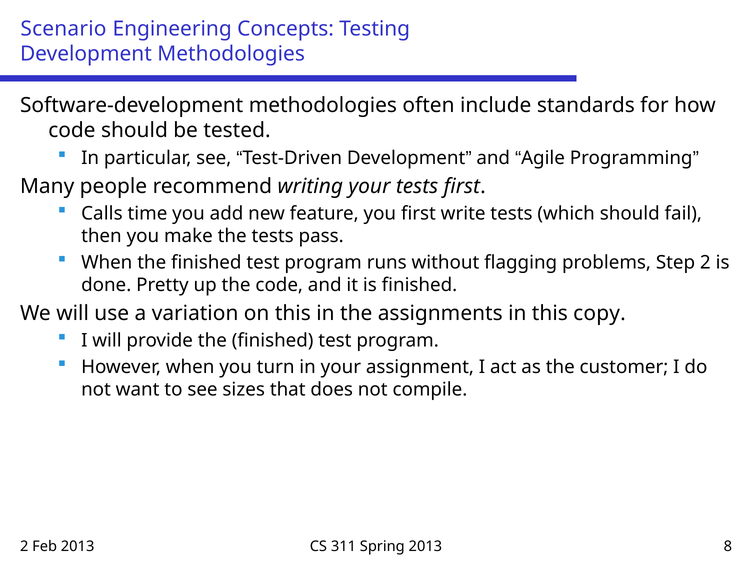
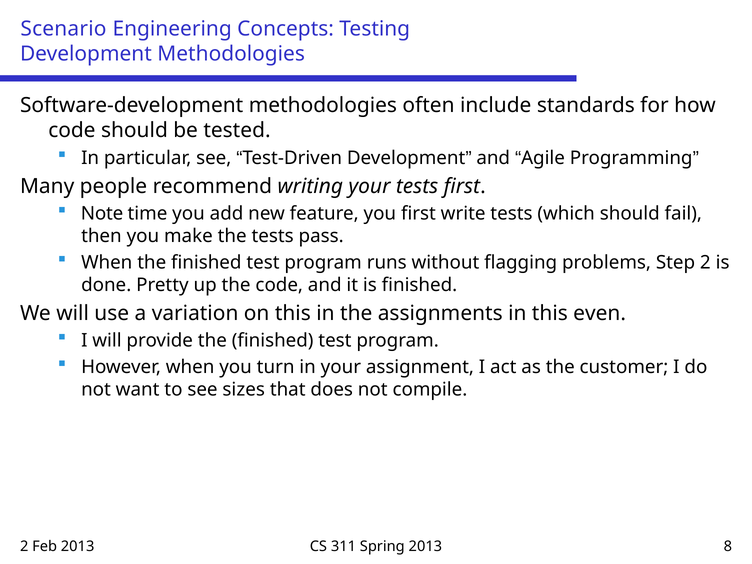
Calls: Calls -> Note (102, 214)
copy: copy -> even (600, 313)
